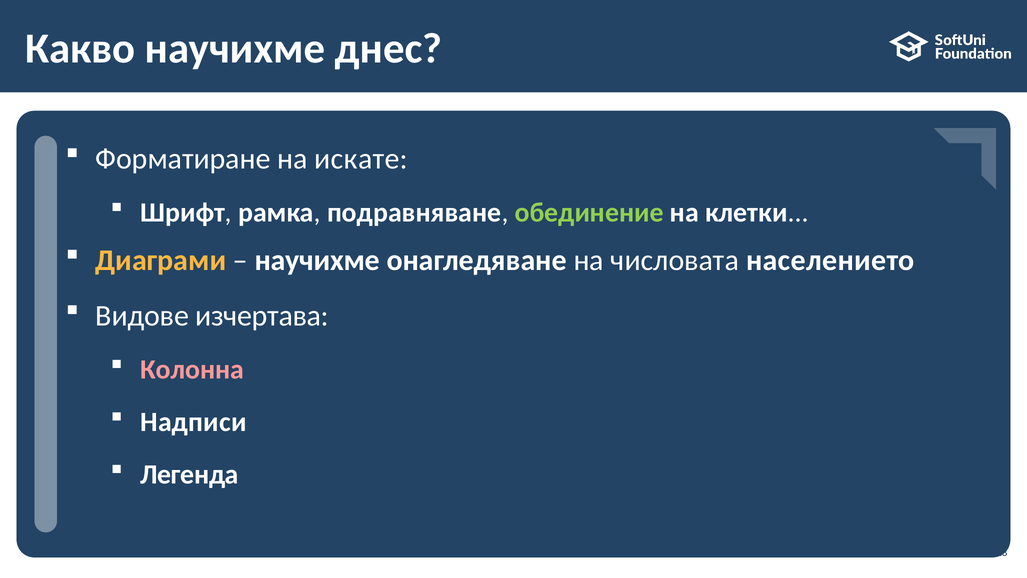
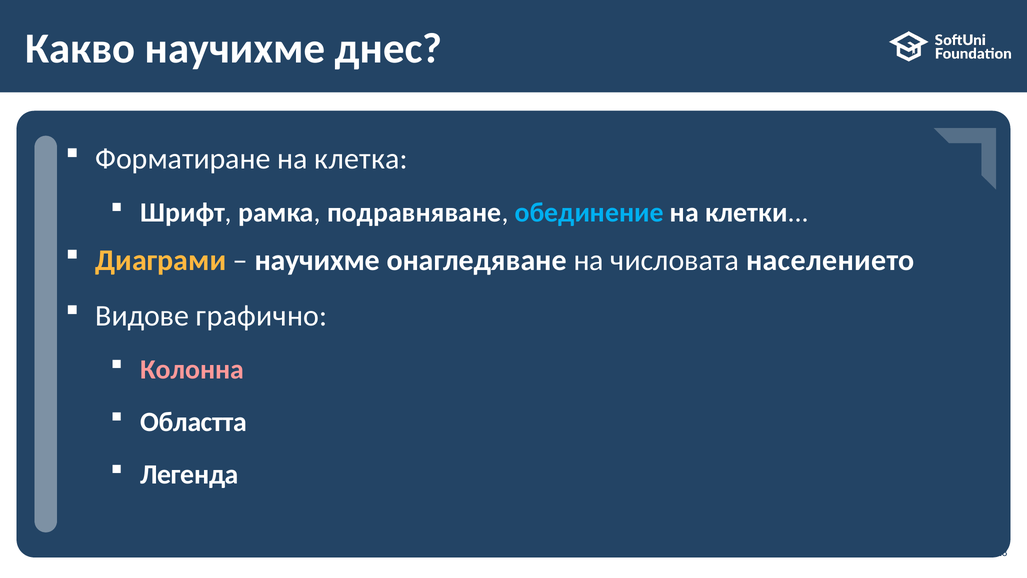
искате: искате -> клетка (361, 159)
обединение colour: light green -> light blue (589, 213)
изчертава: изчертава -> графично (262, 315)
Надписи: Надписи -> Областта (194, 422)
